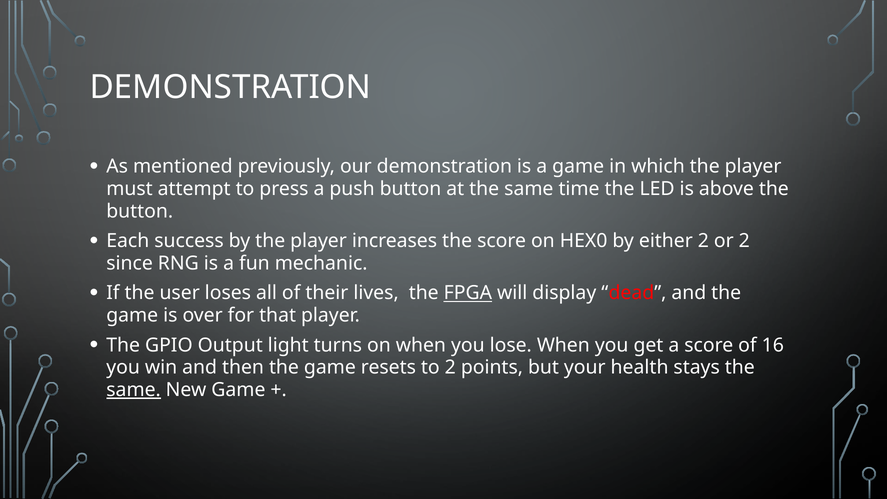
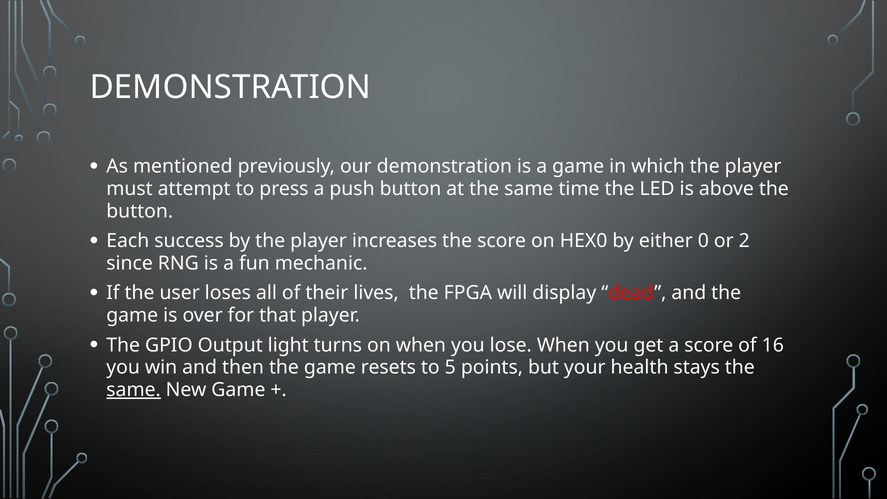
either 2: 2 -> 0 (703, 241)
FPGA underline: present -> none (468, 293)
to 2: 2 -> 5 (450, 367)
